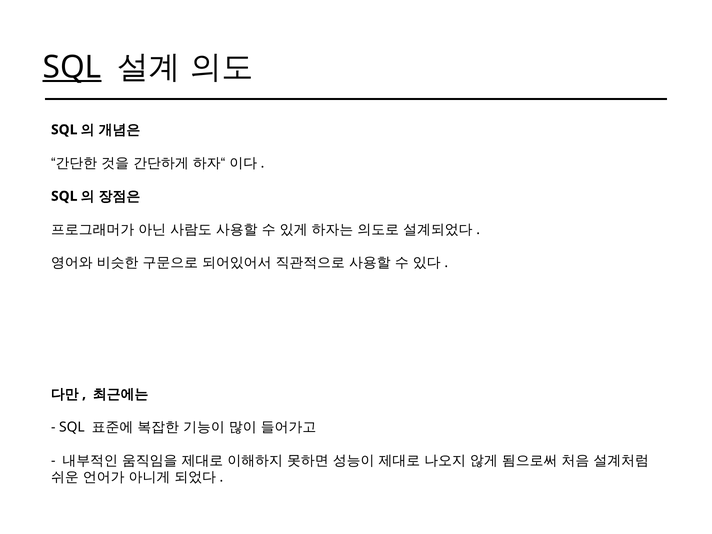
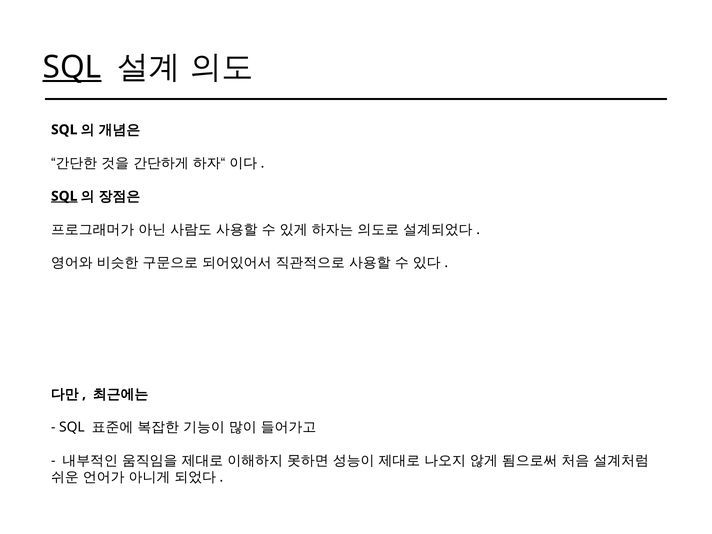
SQL underline: none -> present (64, 196)
